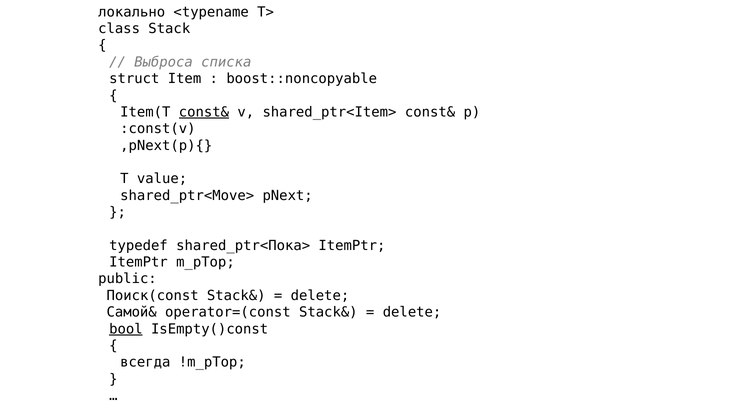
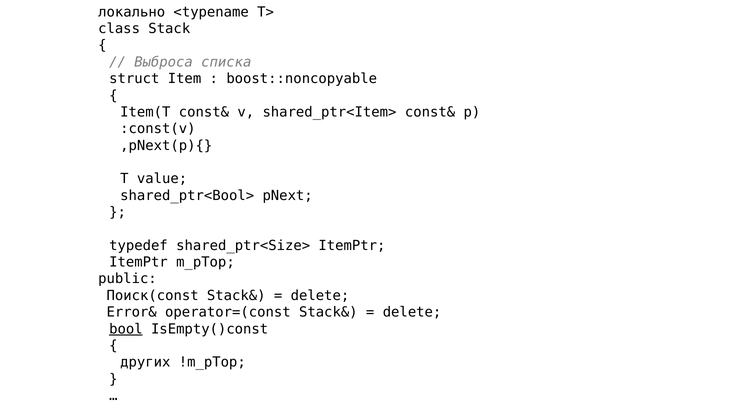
const& underline: present -> none (204, 112)
shared_ptr<Move>: shared_ptr<Move> -> shared_ptr<Bool> (187, 196)
shared_ptr<Пока>: shared_ptr<Пока> -> shared_ptr<Size> (243, 246)
Самой&: Самой& -> Error& (132, 313)
всегда: всегда -> других (145, 363)
